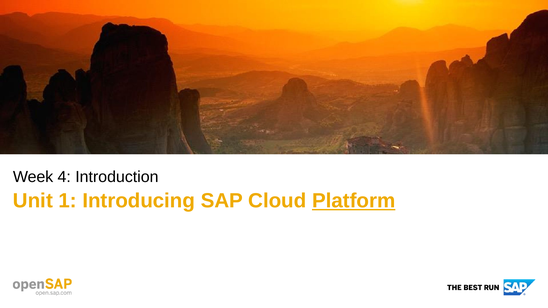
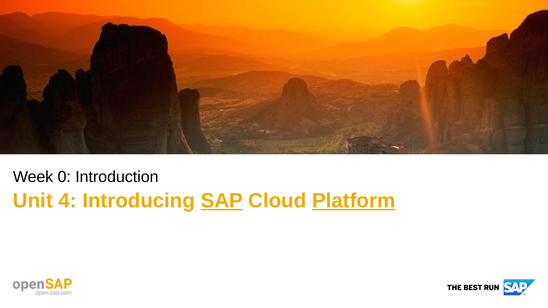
4: 4 -> 0 (64, 177)
1: 1 -> 4 (68, 201)
SAP underline: none -> present (222, 201)
